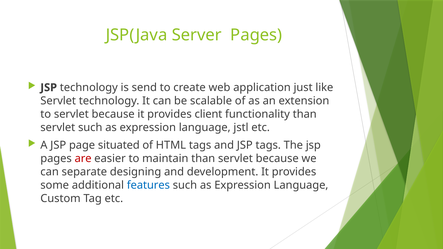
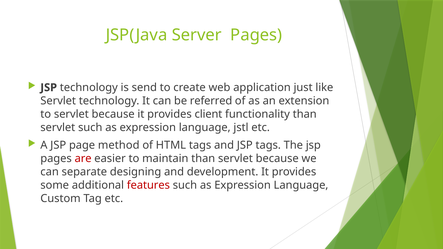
scalable: scalable -> referred (211, 101)
situated: situated -> method (119, 145)
features colour: blue -> red (148, 185)
